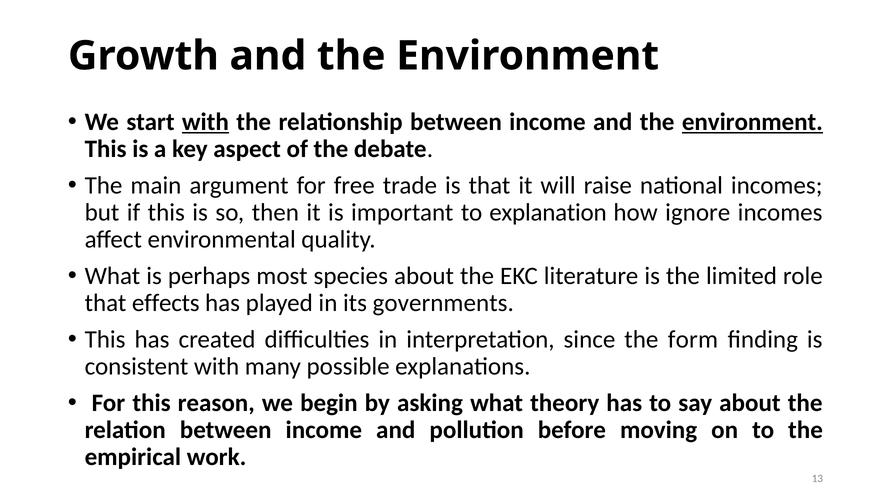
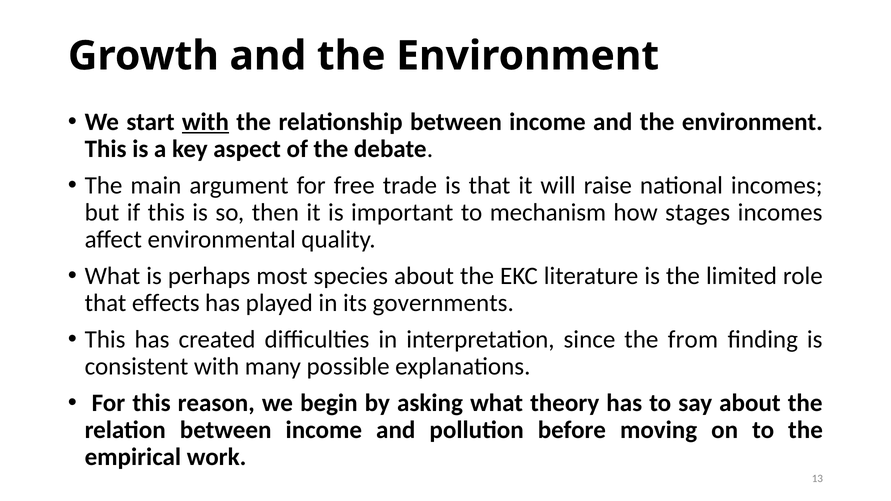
environment underline: present -> none (752, 122)
explanation: explanation -> mechanism (548, 213)
ignore: ignore -> stages (698, 213)
form: form -> from (693, 340)
